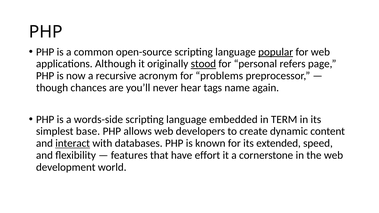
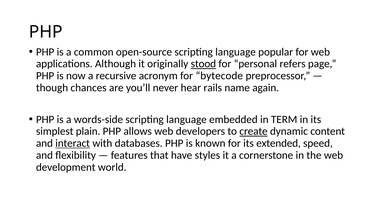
popular underline: present -> none (276, 52)
problems: problems -> bytecode (219, 76)
tags: tags -> rails (213, 88)
base: base -> plain (88, 131)
create underline: none -> present (253, 131)
effort: effort -> styles (207, 155)
